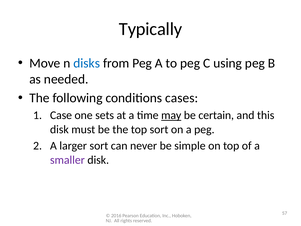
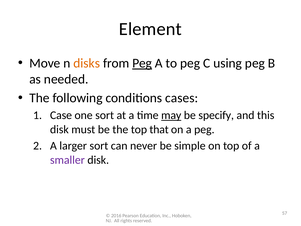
Typically: Typically -> Element (150, 29)
disks colour: blue -> orange (87, 63)
Peg underline: none -> present (142, 63)
one sets: sets -> sort (105, 115)
certain: certain -> specify (216, 115)
top sort: sort -> that (159, 129)
